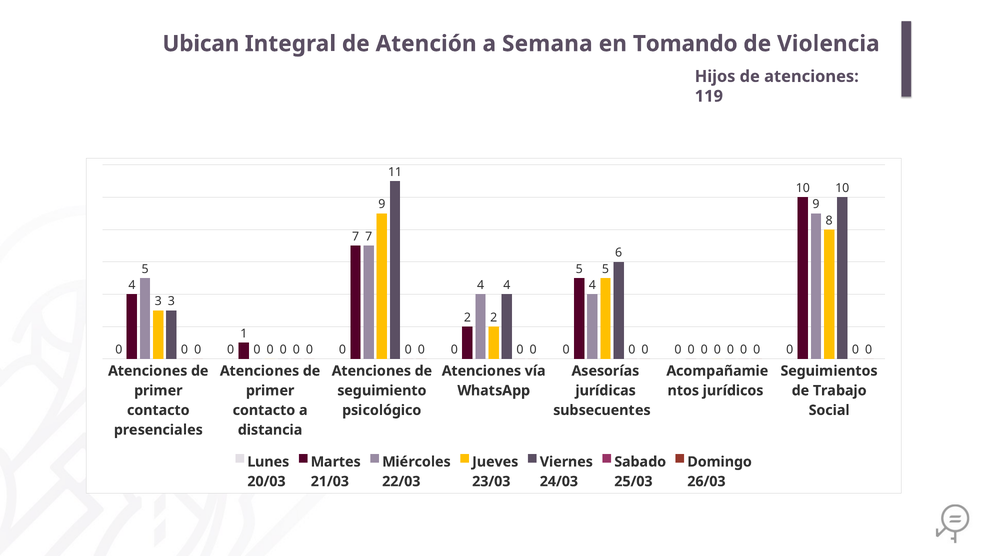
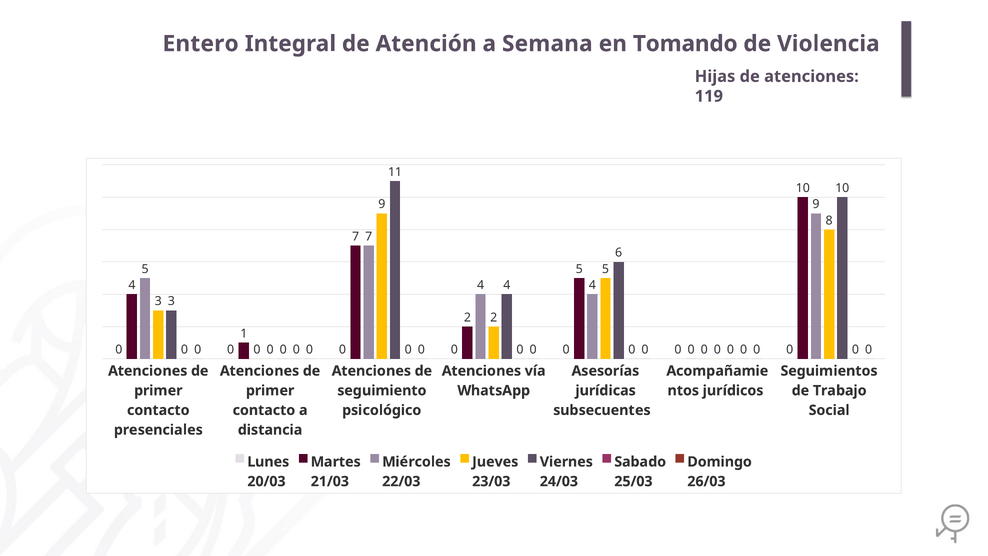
Ubican: Ubican -> Entero (201, 44)
Hijos: Hijos -> Hijas (715, 76)
